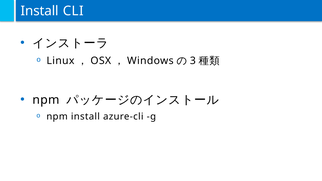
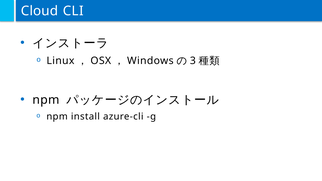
Install: Install -> Cloud (40, 11)
